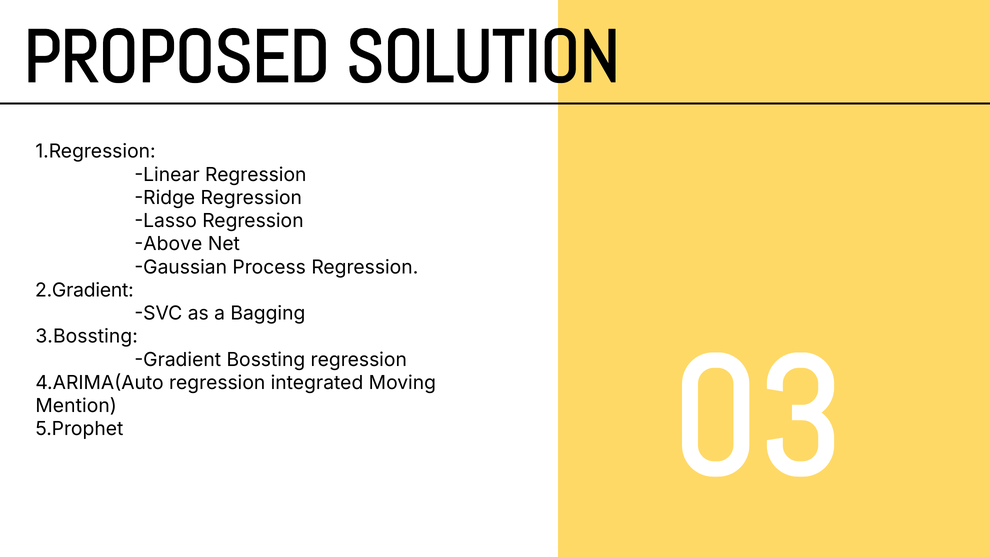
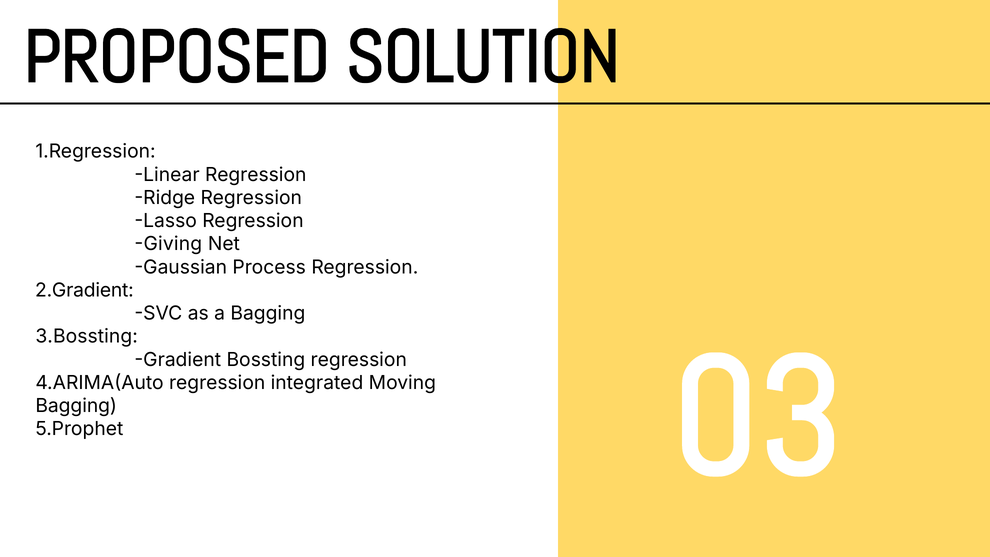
Above: Above -> Giving (168, 244)
Mention: Mention -> Bagging (76, 406)
